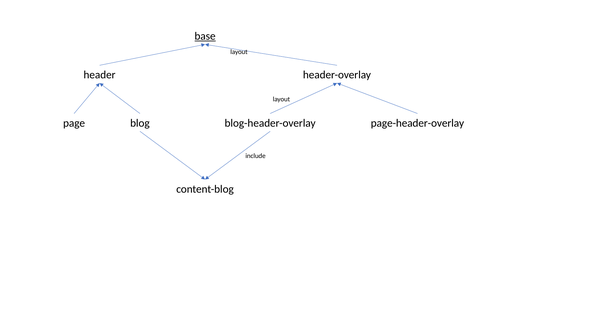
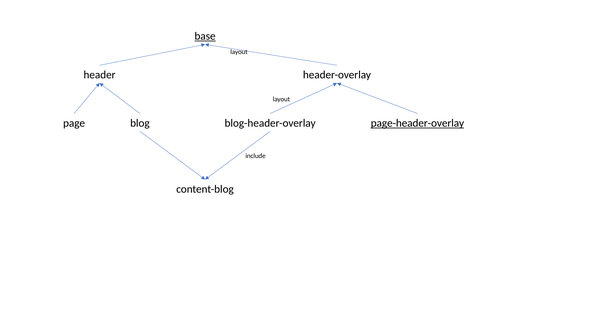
page-header-overlay underline: none -> present (417, 123)
